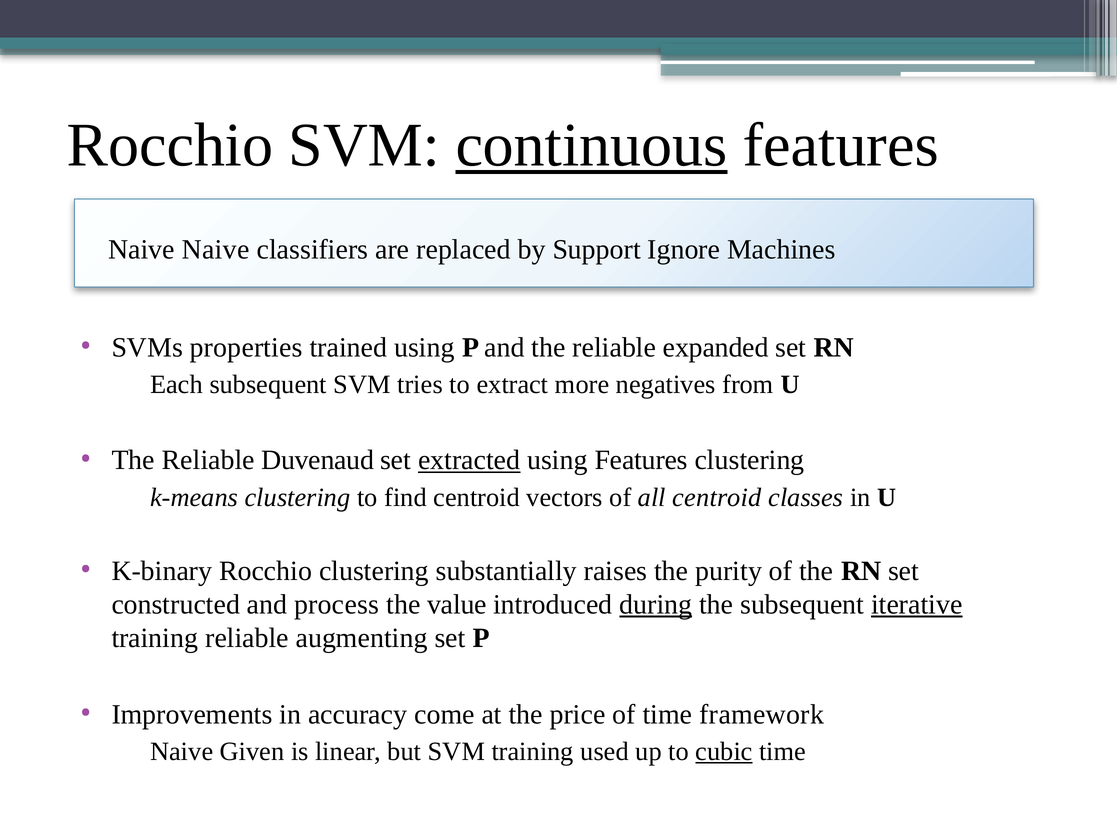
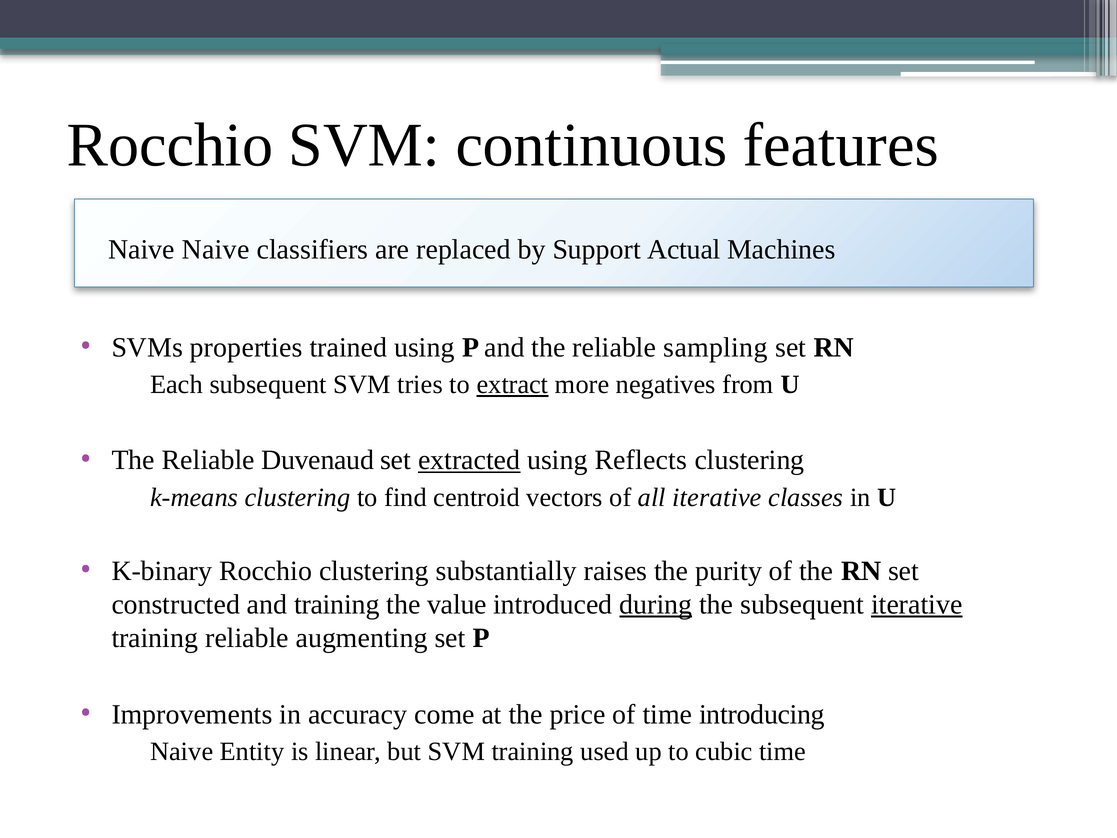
continuous underline: present -> none (591, 145)
Ignore: Ignore -> Actual (684, 250)
expanded: expanded -> sampling (716, 347)
extract underline: none -> present (512, 385)
using Features: Features -> Reflects (641, 460)
all centroid: centroid -> iterative (717, 497)
and process: process -> training (337, 604)
framework: framework -> introducing (762, 714)
Given: Given -> Entity (252, 751)
cubic underline: present -> none (724, 751)
